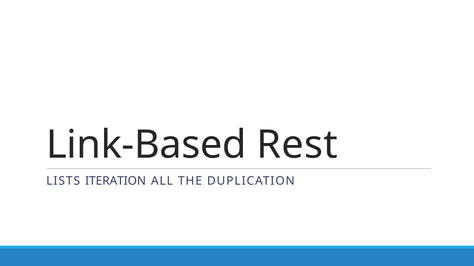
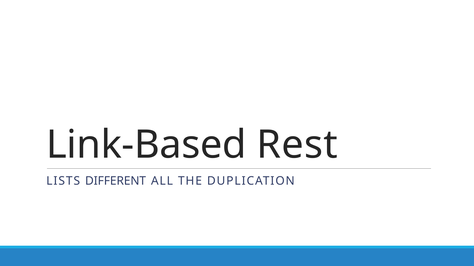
ITERATION: ITERATION -> DIFFERENT (116, 181)
